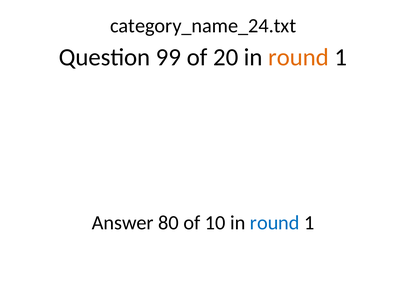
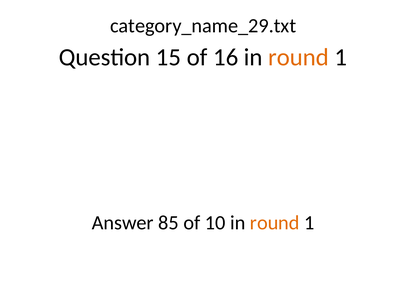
category_name_24.txt: category_name_24.txt -> category_name_29.txt (203, 26)
99: 99 -> 15 (169, 57)
20: 20 -> 16 (226, 57)
80: 80 -> 85 (168, 223)
round colour: blue -> orange (275, 223)
